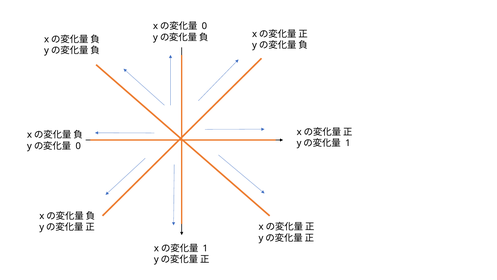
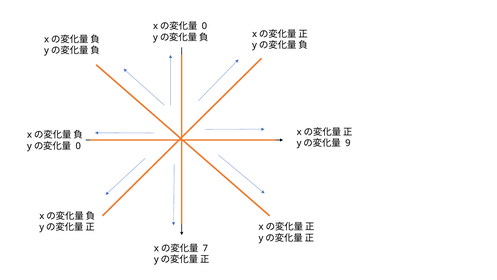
1: 1 -> 9 (348, 143)
1: 1 -> 7 (205, 248)
